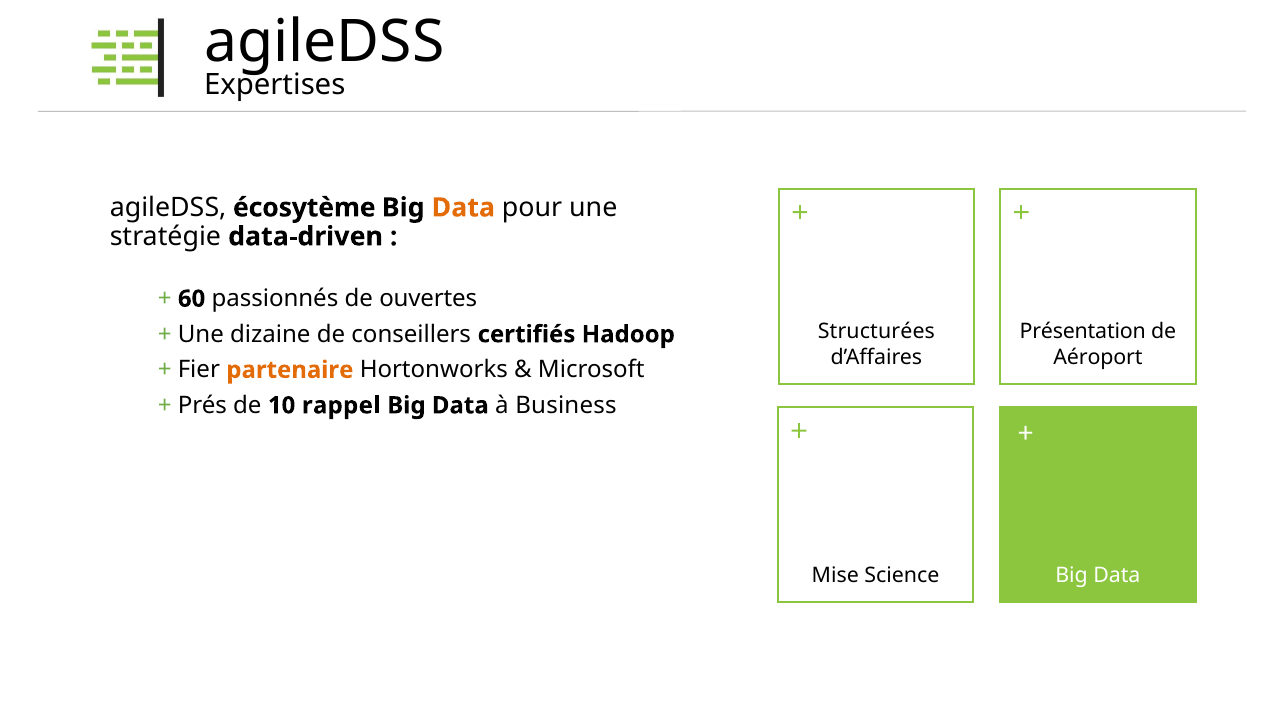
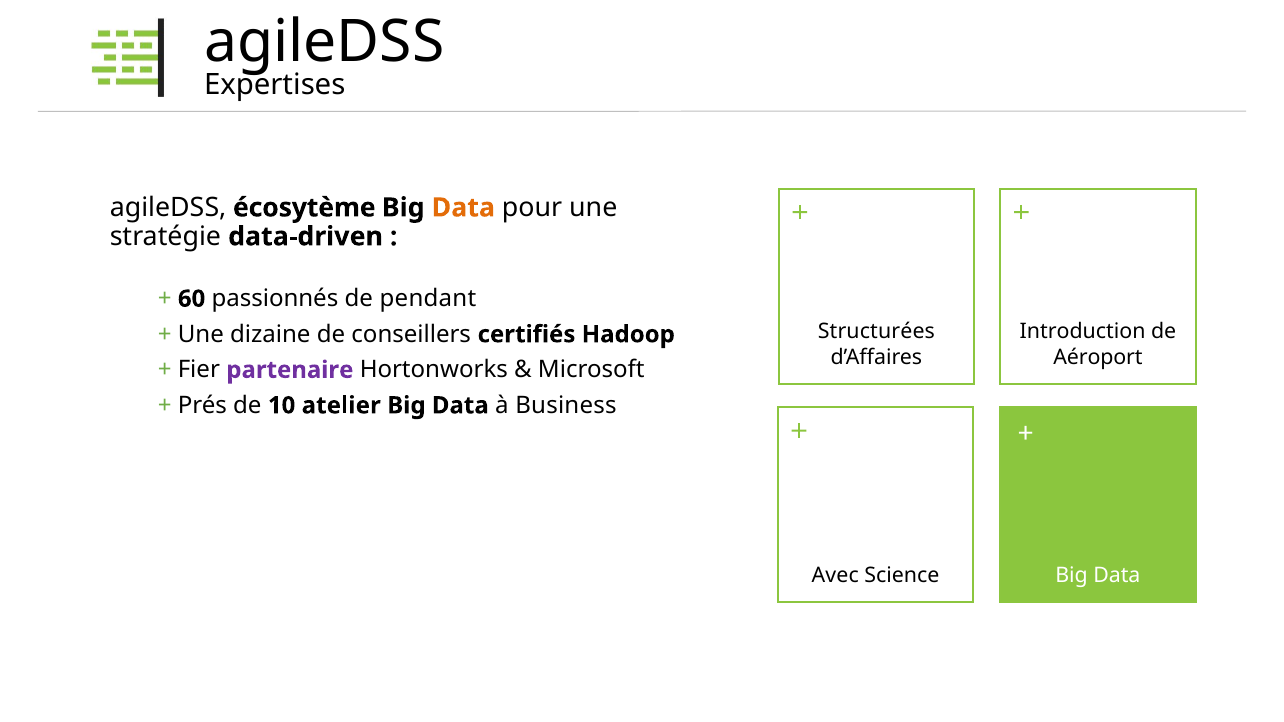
ouvertes: ouvertes -> pendant (428, 299)
Présentation: Présentation -> Introduction (1083, 332)
partenaire colour: orange -> purple (290, 370)
rappel: rappel -> atelier (341, 406)
Mise: Mise -> Avec (835, 576)
